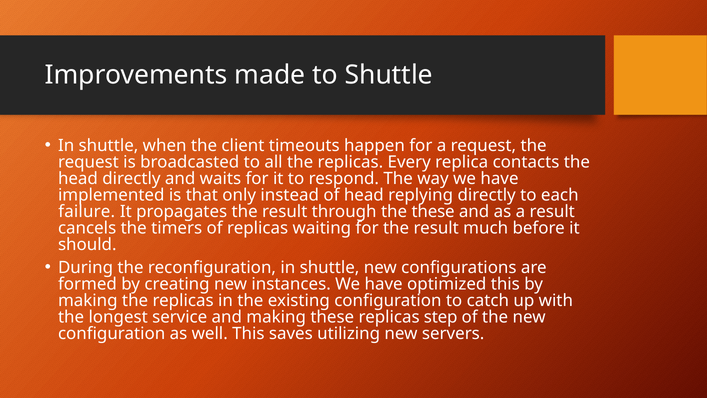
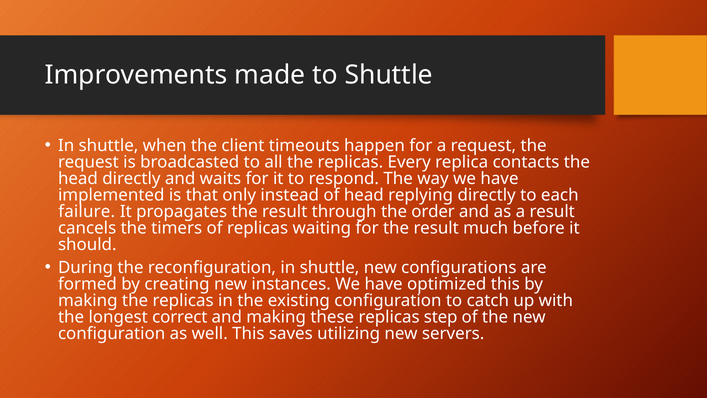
the these: these -> order (433, 212)
service: service -> correct (180, 317)
